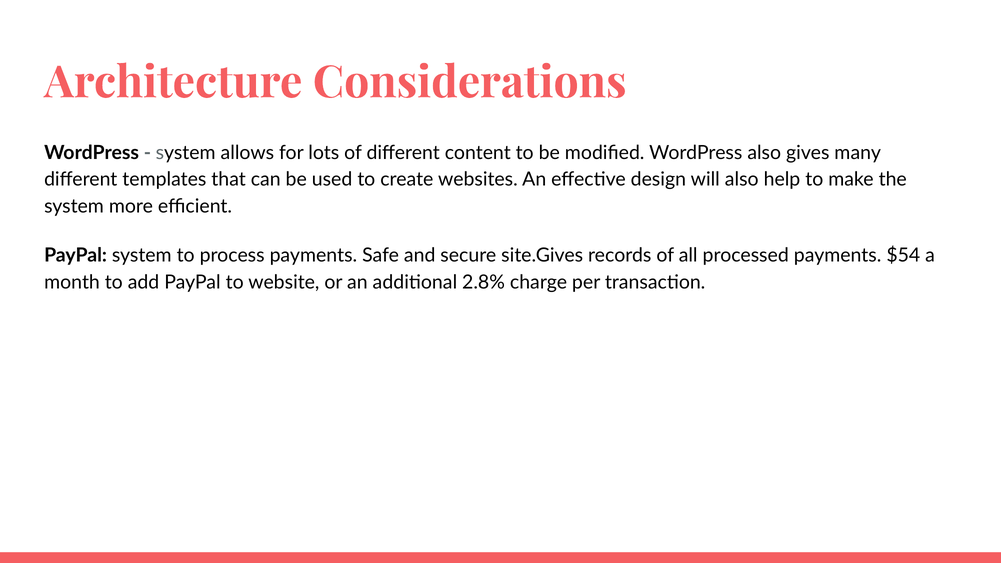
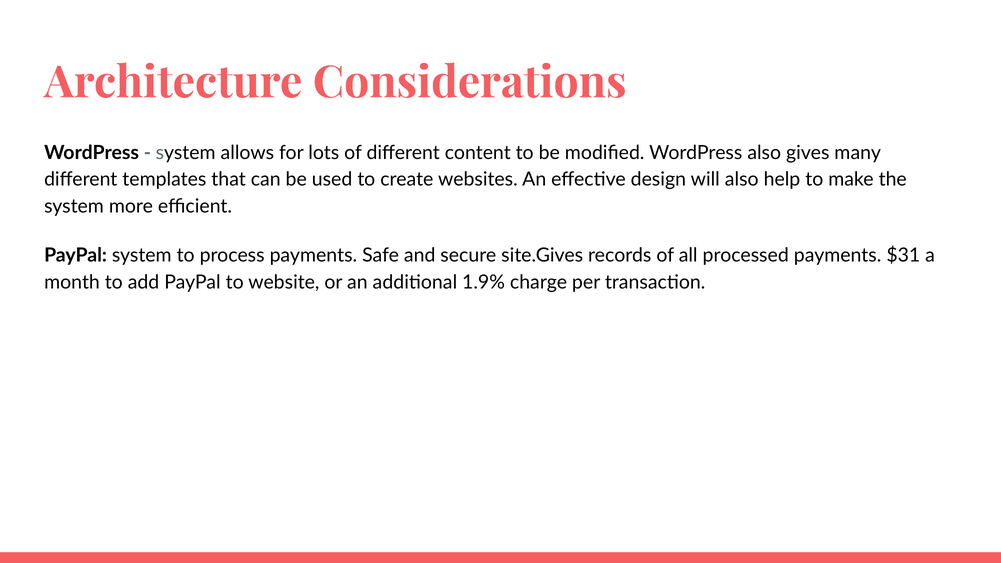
$54: $54 -> $31 (903, 255)
2.8%: 2.8% -> 1.9% (483, 282)
